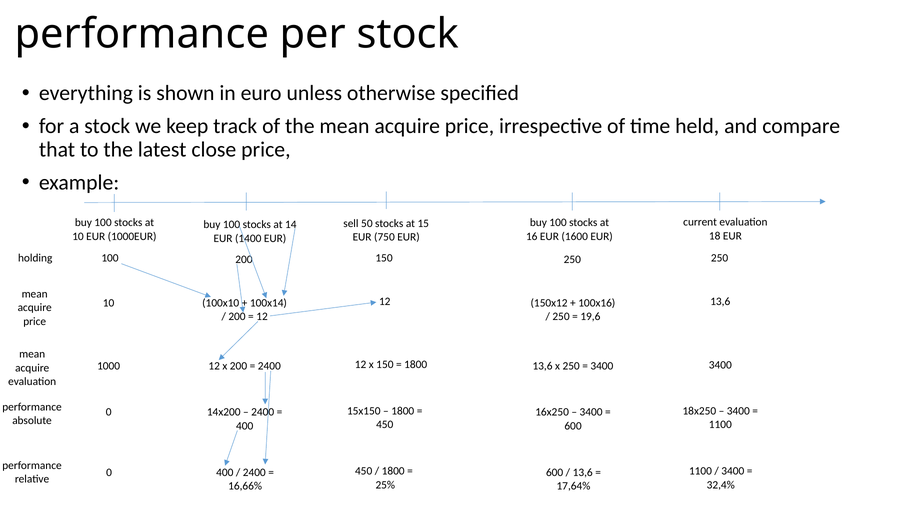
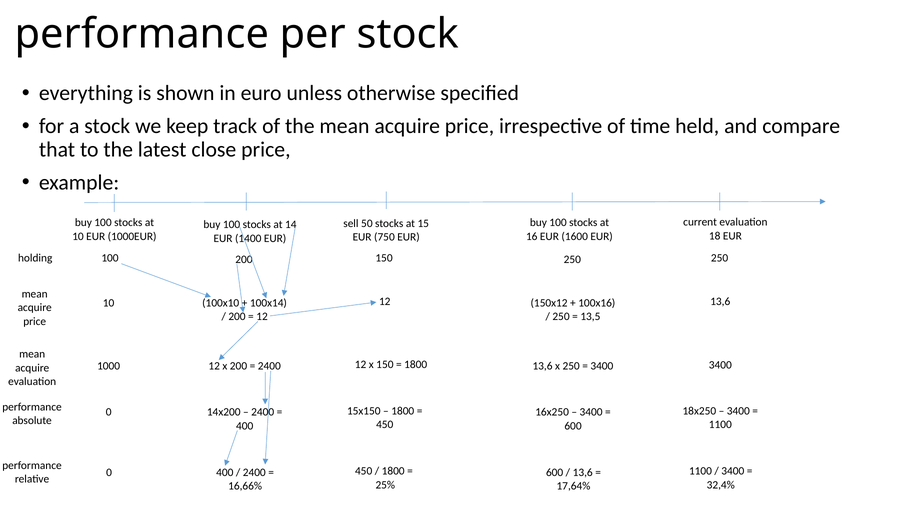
19,6: 19,6 -> 13,5 (590, 317)
